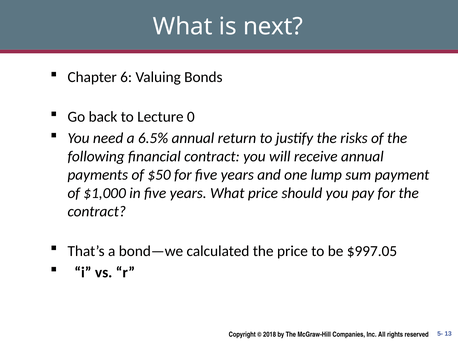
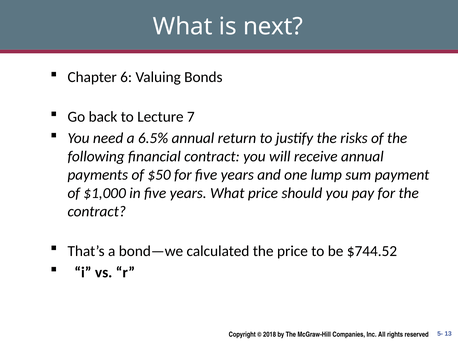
0: 0 -> 7 (191, 117)
$997.05: $997.05 -> $744.52 (372, 251)
